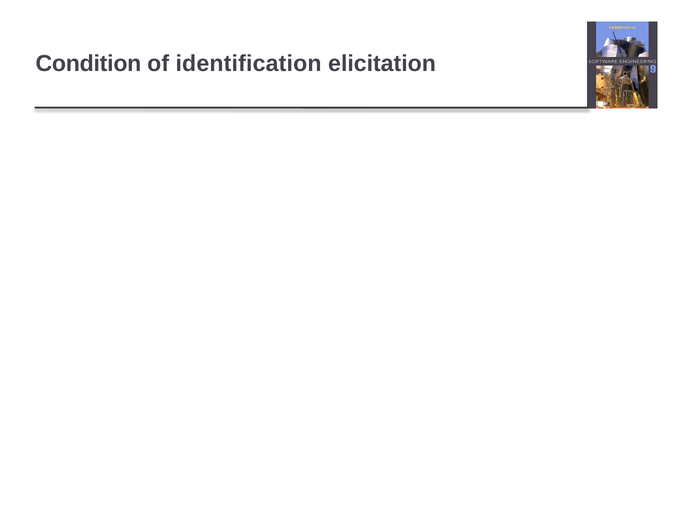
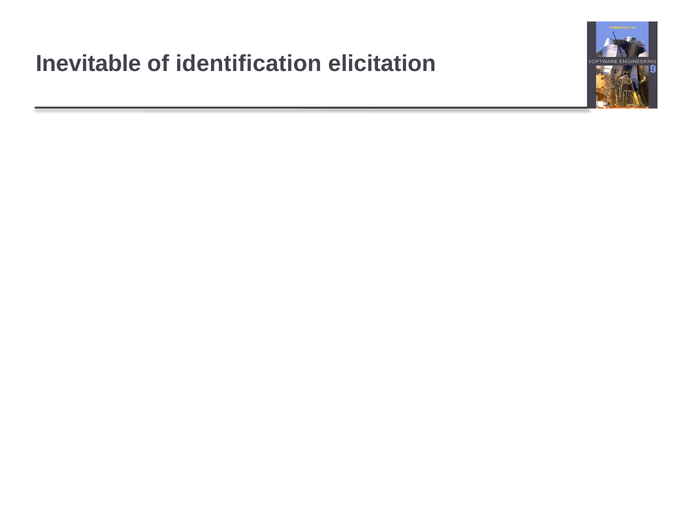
Condition: Condition -> Inevitable (88, 64)
